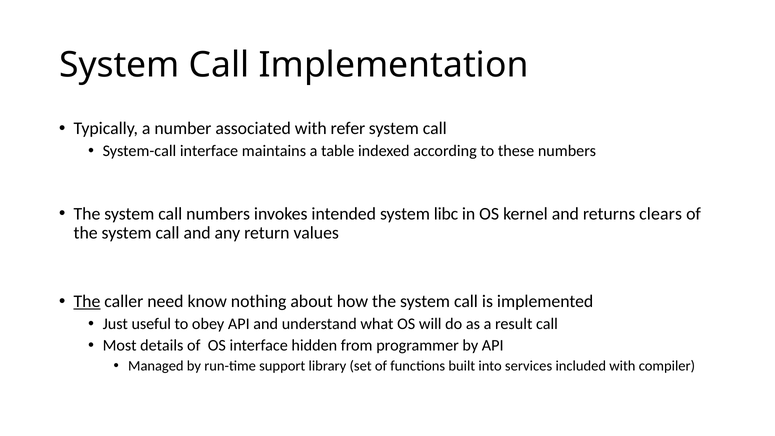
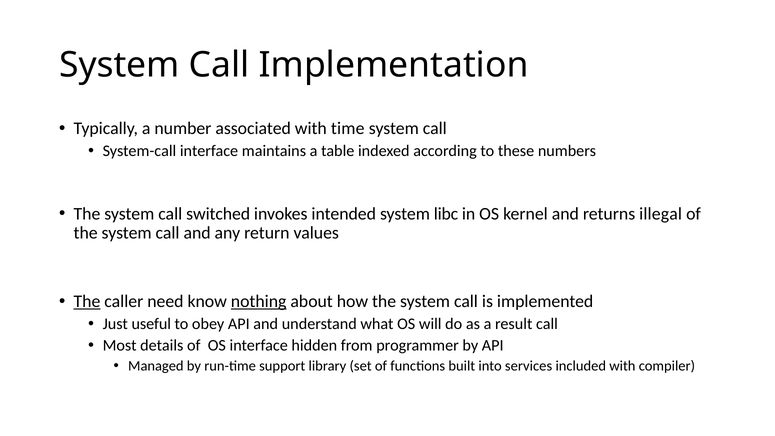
refer: refer -> time (348, 128)
call numbers: numbers -> switched (218, 214)
clears: clears -> illegal (661, 214)
nothing underline: none -> present (259, 301)
